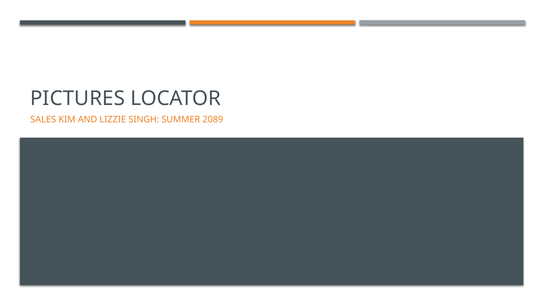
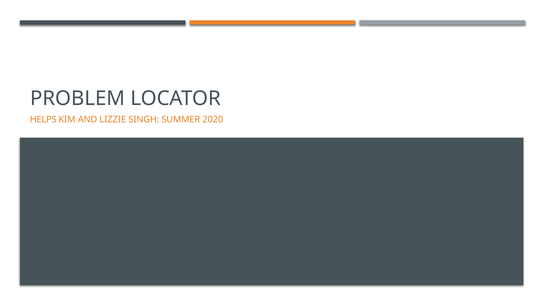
PICTURES: PICTURES -> PROBLEM (78, 99)
SALES: SALES -> HELPS (43, 120)
2089: 2089 -> 2020 (213, 120)
